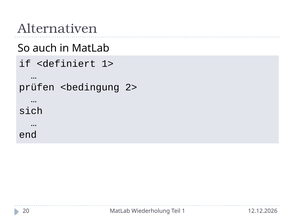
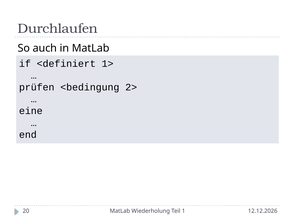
Alternativen: Alternativen -> Durchlaufen (58, 28)
sich: sich -> eine (31, 111)
